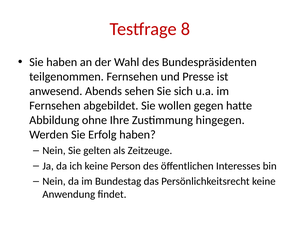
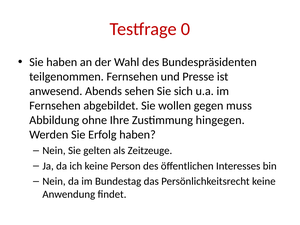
8: 8 -> 0 (186, 29)
hatte: hatte -> muss (239, 106)
